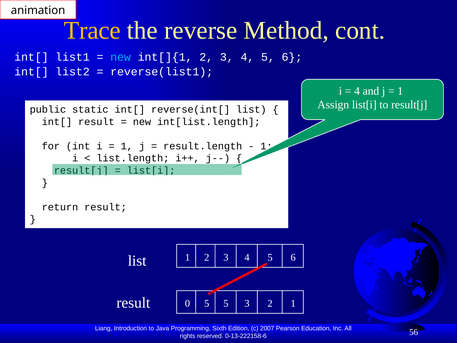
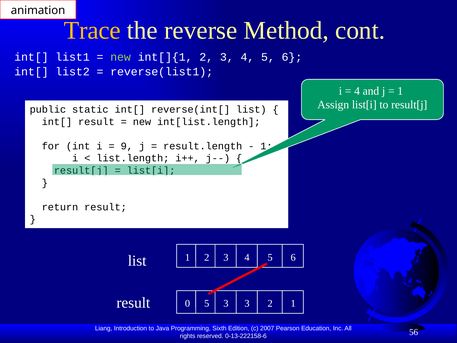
new colour: light blue -> light green (121, 57)
1: 1 -> 9 (127, 146)
5 5: 5 -> 3 (226, 303)
